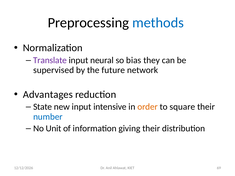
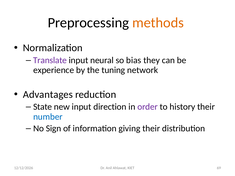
methods colour: blue -> orange (158, 23)
supervised: supervised -> experience (54, 70)
future: future -> tuning (113, 70)
intensive: intensive -> direction (110, 107)
order colour: orange -> purple (148, 107)
square: square -> history (182, 107)
Unit: Unit -> Sign (54, 129)
